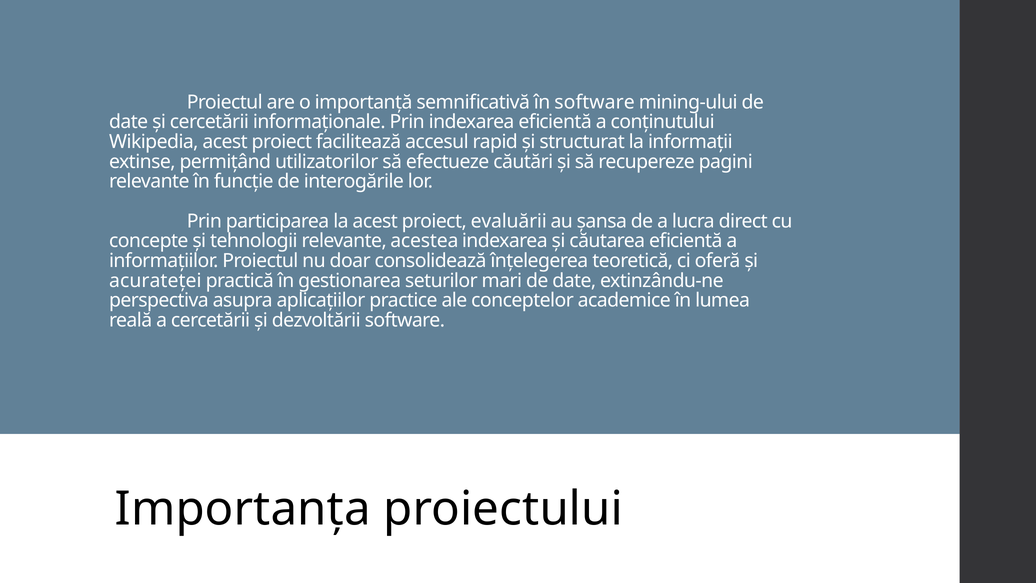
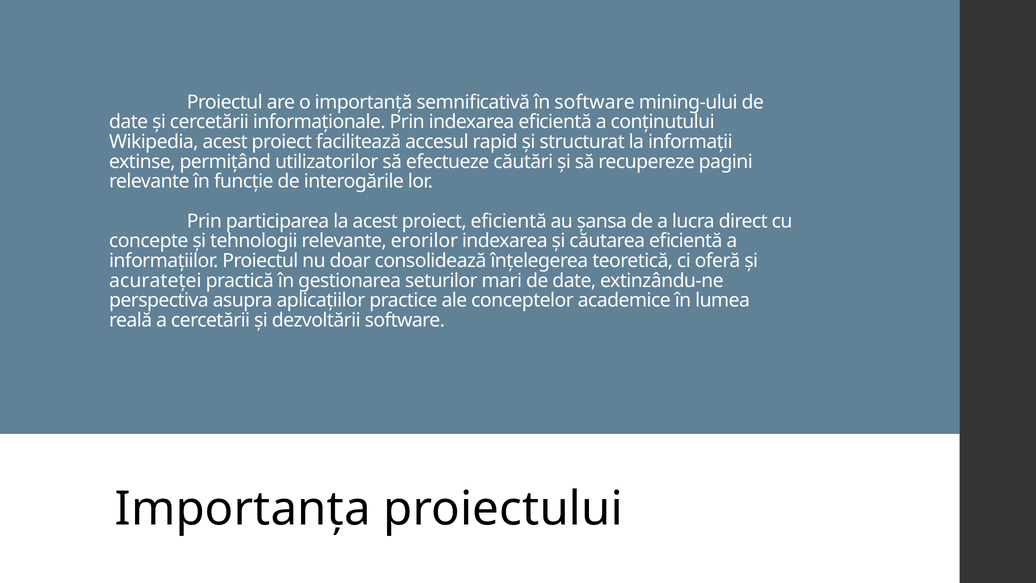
proiect evaluării: evaluării -> eficientă (509, 221)
acestea: acestea -> erorilor (424, 241)
